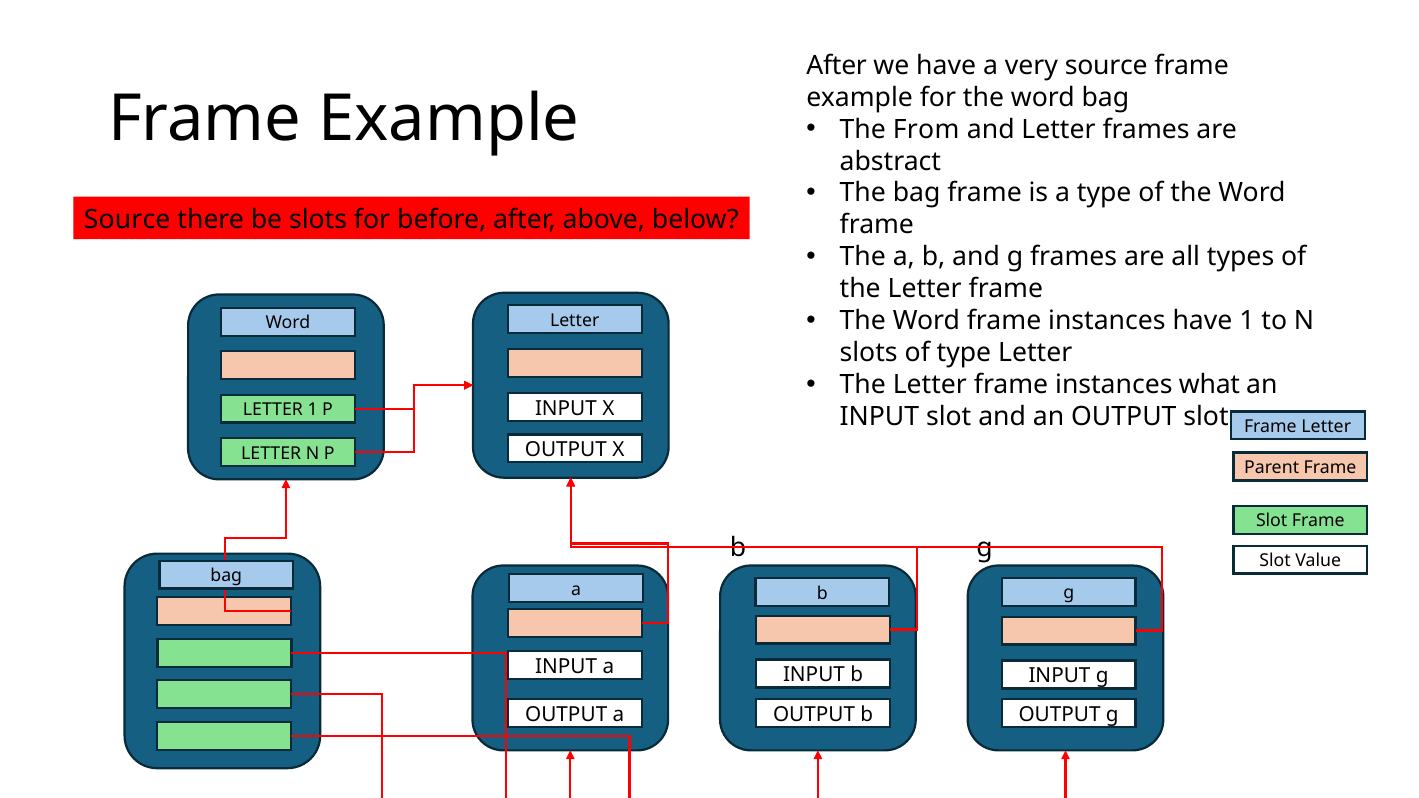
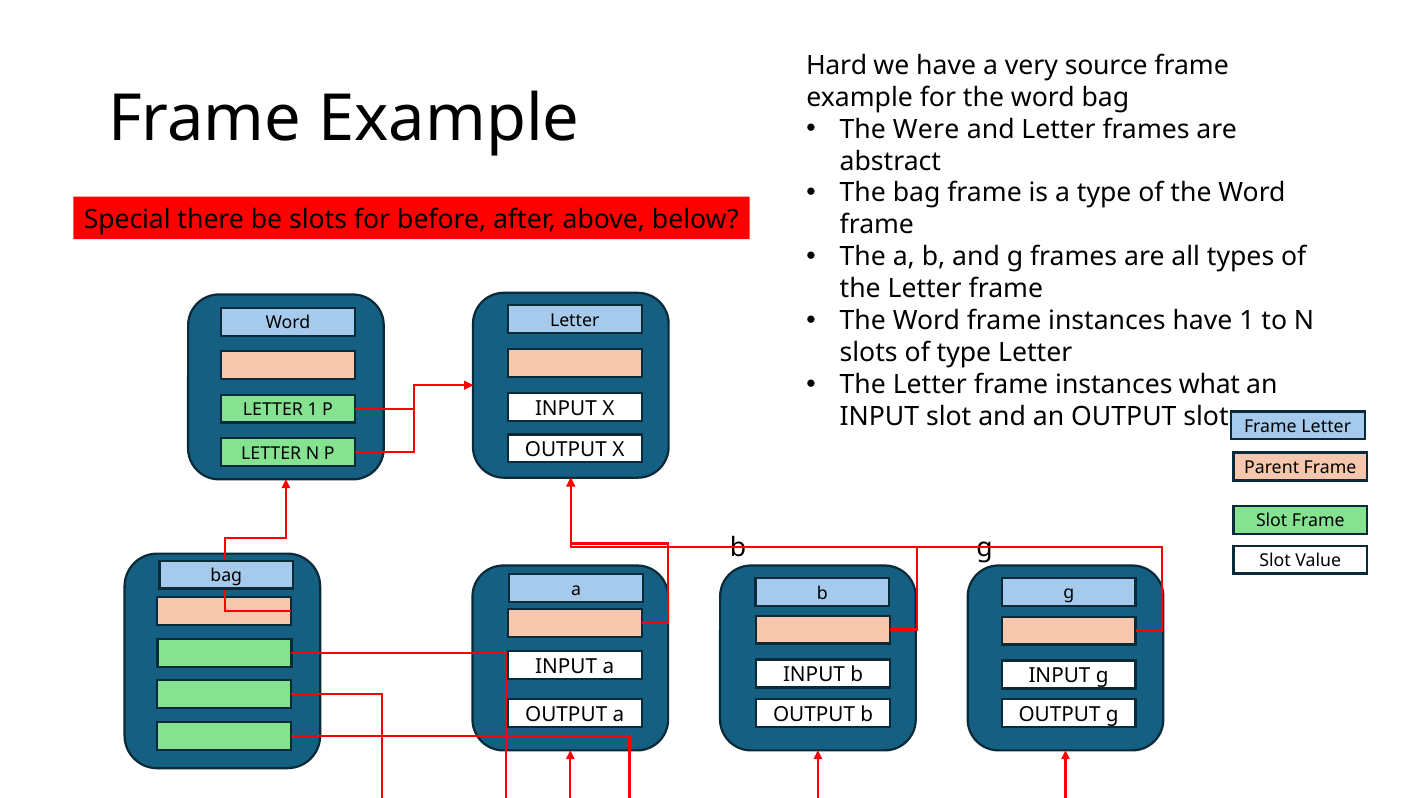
After: After -> Hard (837, 66)
From: From -> Were (926, 129)
Source: Source -> Special (127, 220)
